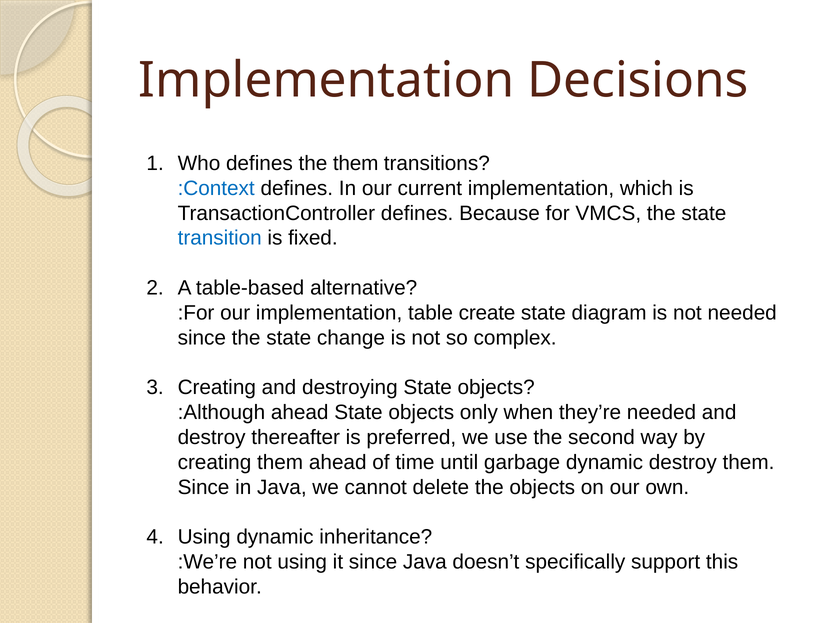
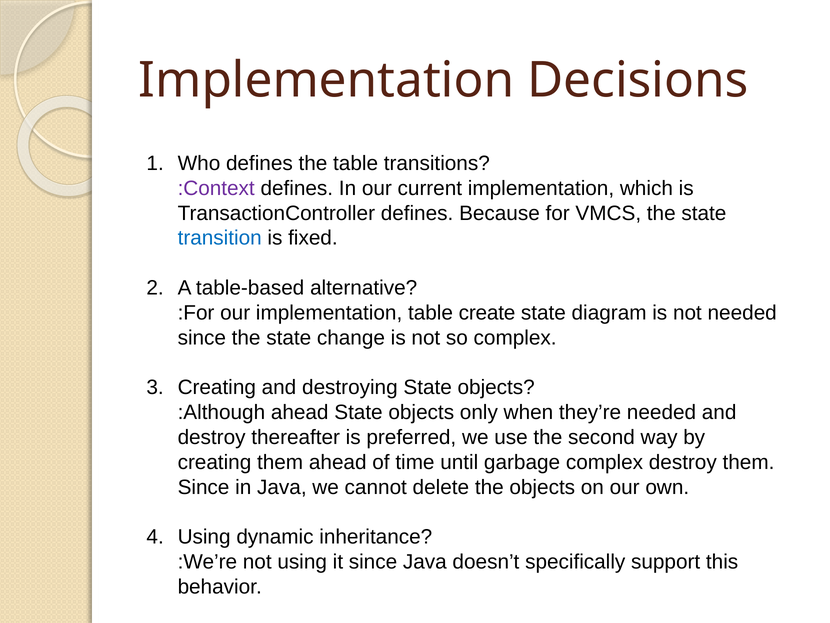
the them: them -> table (356, 163)
:Context colour: blue -> purple (216, 188)
garbage dynamic: dynamic -> complex (605, 462)
